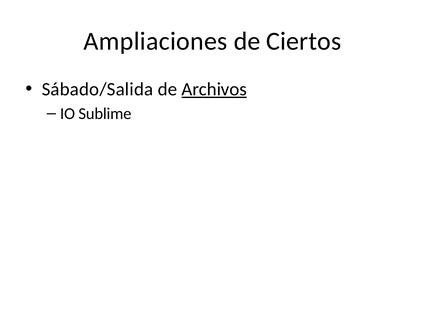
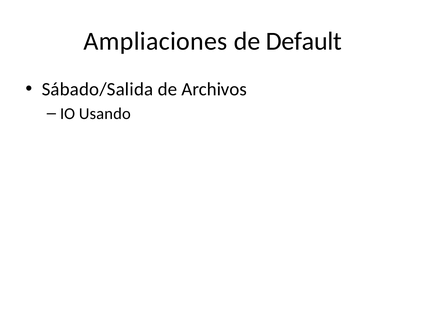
Ciertos: Ciertos -> Default (304, 41)
Archivos underline: present -> none (214, 89)
Sublime: Sublime -> Usando (105, 114)
